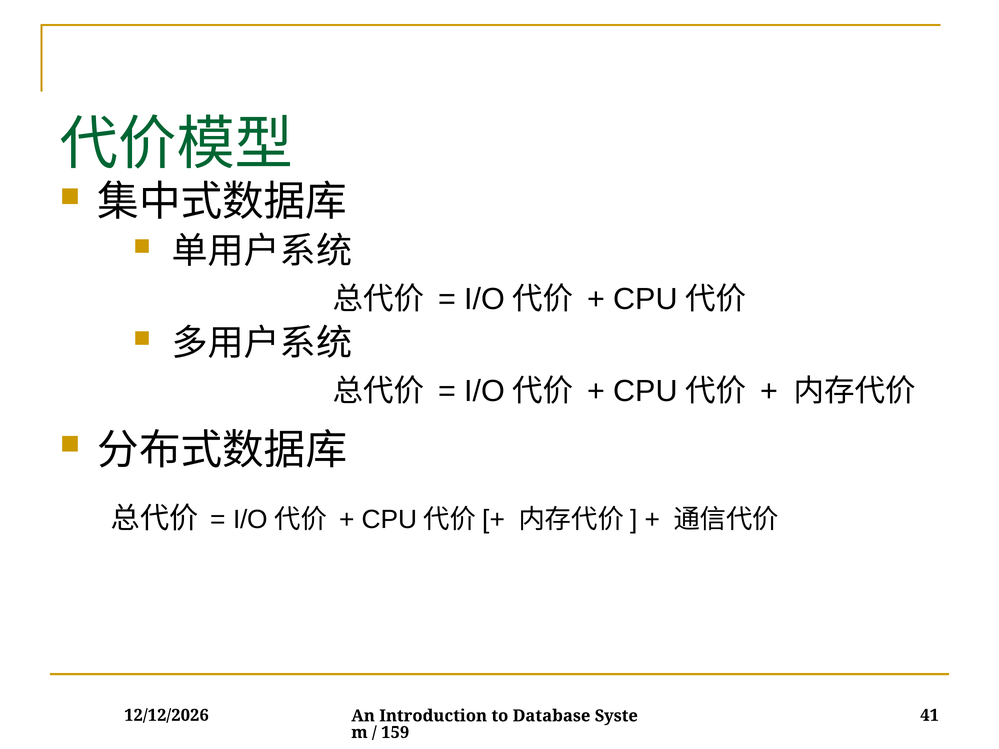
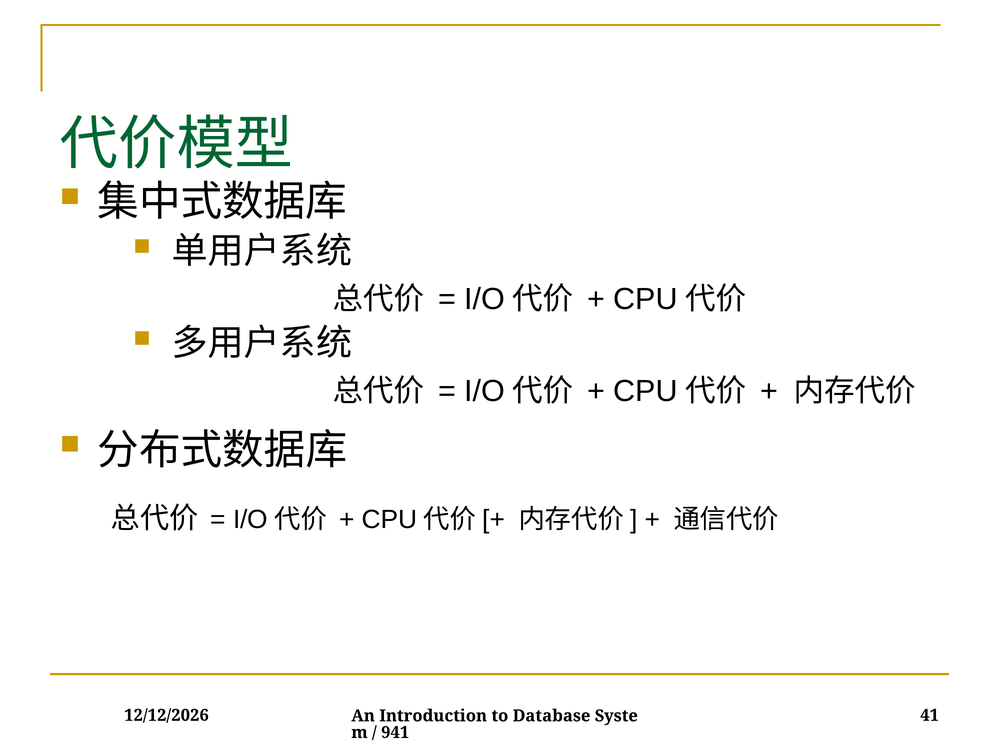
159: 159 -> 941 (395, 733)
